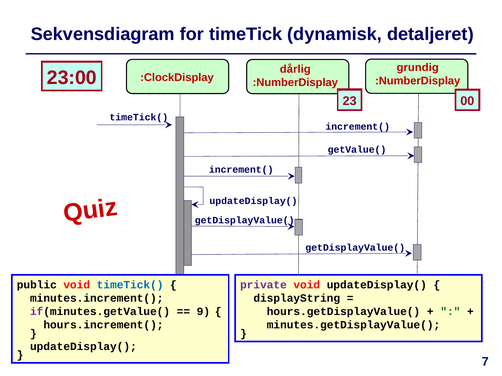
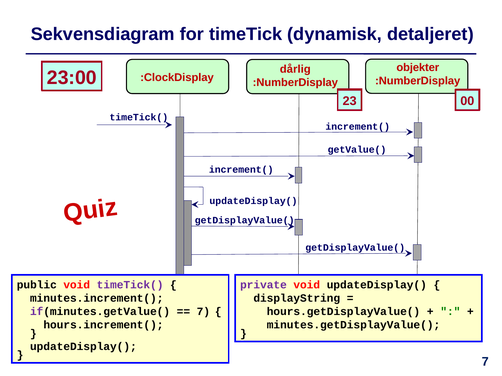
grundig: grundig -> objekter (418, 68)
timeTick( colour: blue -> purple (130, 285)
9: 9 -> 7 (203, 312)
